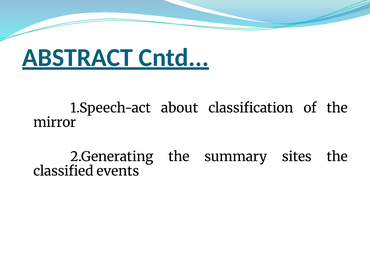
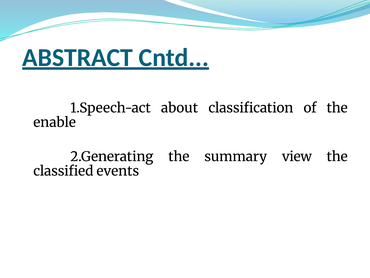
mirror: mirror -> enable (55, 122)
sites: sites -> view (297, 156)
